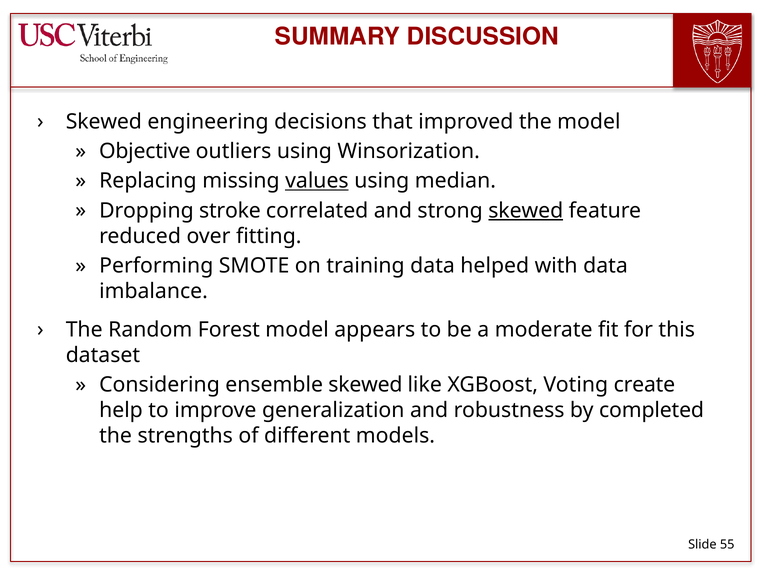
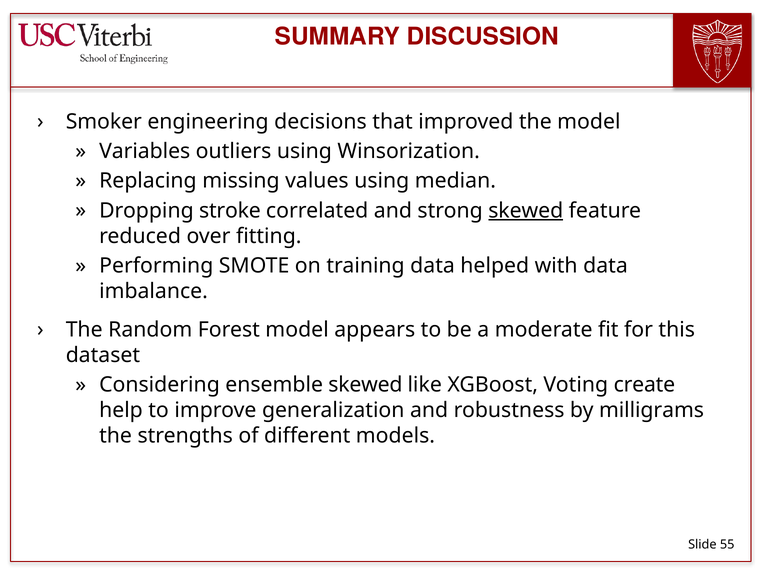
Skewed: Skewed -> Smoker (104, 122)
Objective: Objective -> Variables (145, 151)
values underline: present -> none (317, 181)
completed: completed -> milligrams (651, 410)
